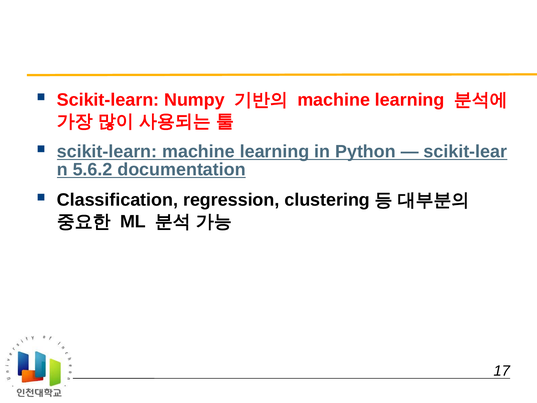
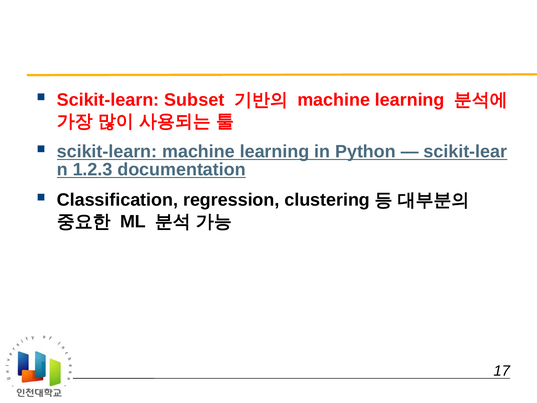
Numpy: Numpy -> Subset (194, 100)
5.6.2: 5.6.2 -> 1.2.3 (93, 170)
